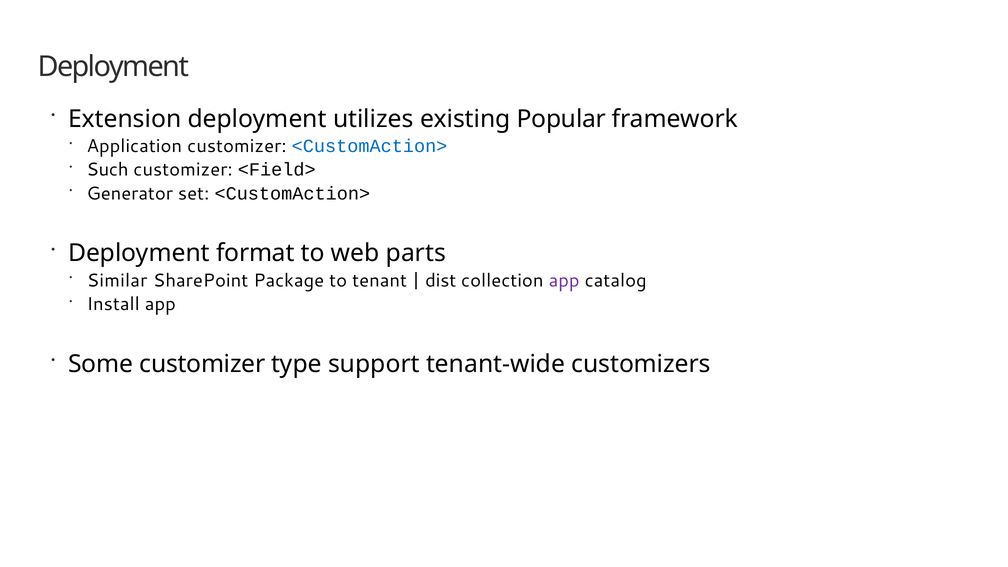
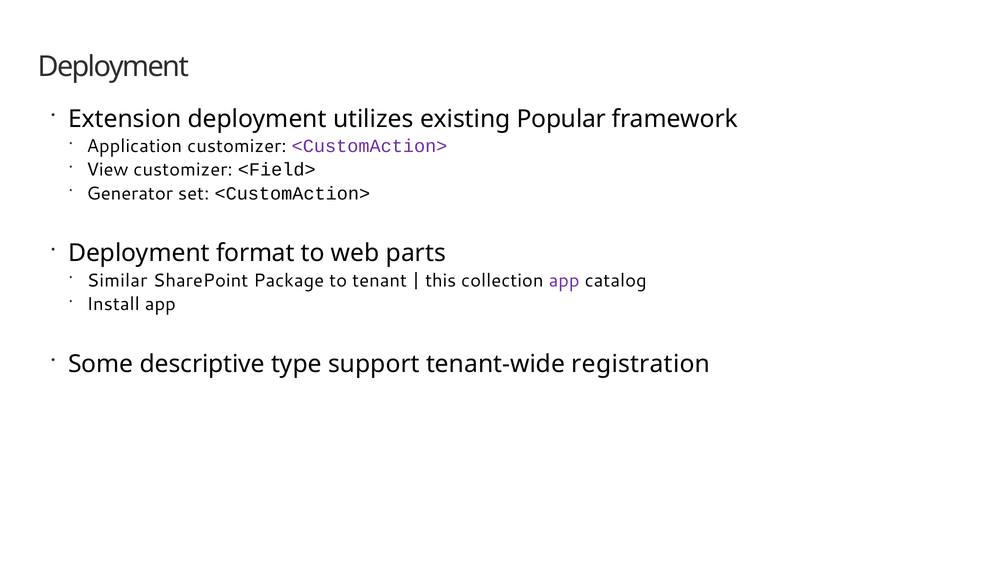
<CustomAction> colour: blue -> purple (370, 146)
Such: Such -> View (108, 170)
dist: dist -> this (441, 280)
Some customizer: customizer -> descriptive (202, 364)
customizers: customizers -> registration (641, 364)
